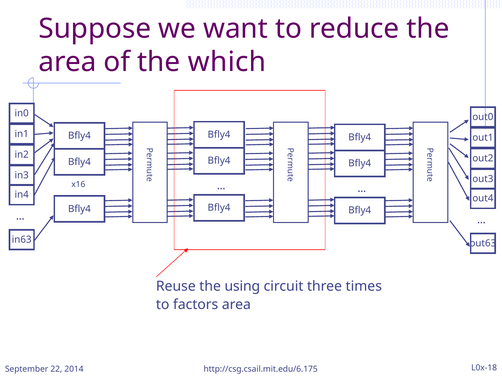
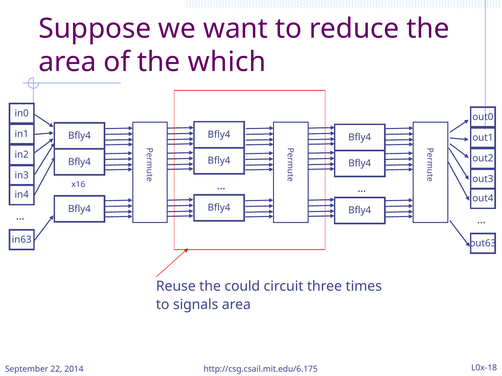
using: using -> could (242, 287)
factors: factors -> signals (196, 305)
